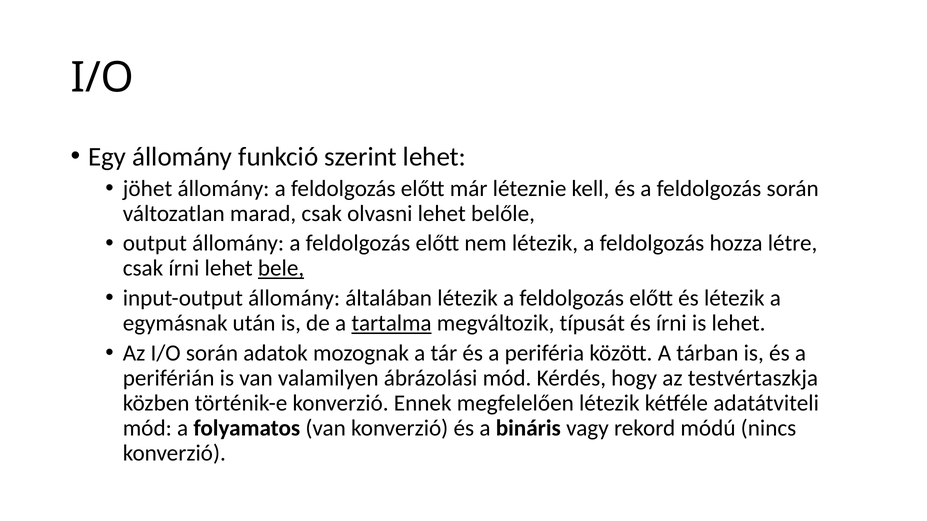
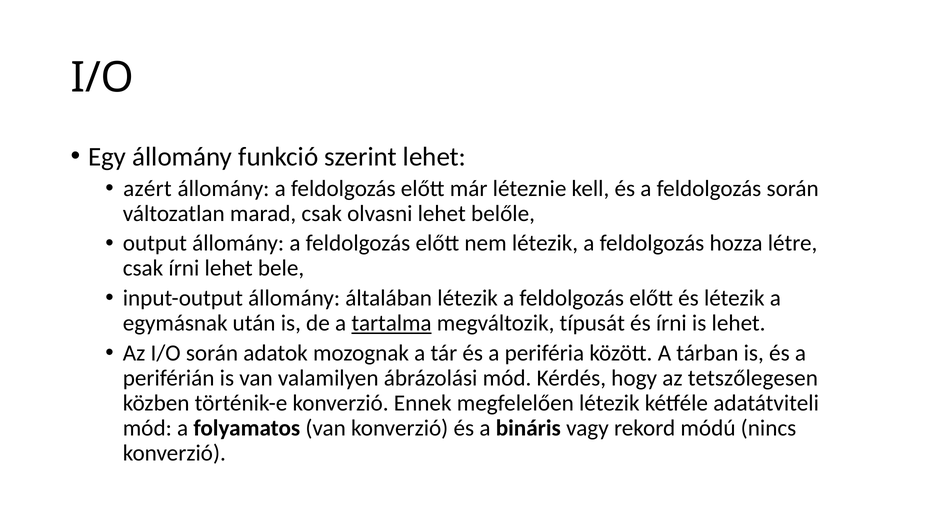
jöhet: jöhet -> azért (147, 189)
bele underline: present -> none (281, 269)
testvértaszkja: testvértaszkja -> tetszőlegesen (753, 378)
